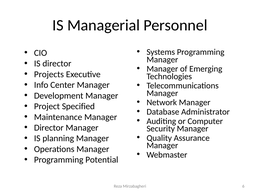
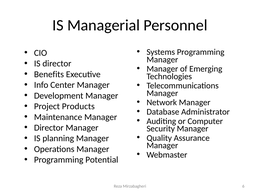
Projects: Projects -> Benefits (49, 74)
Specified: Specified -> Products (78, 106)
